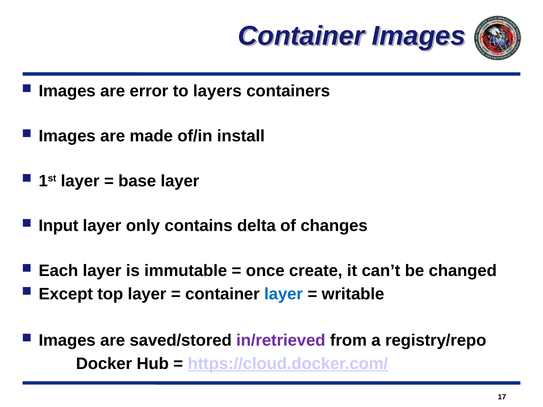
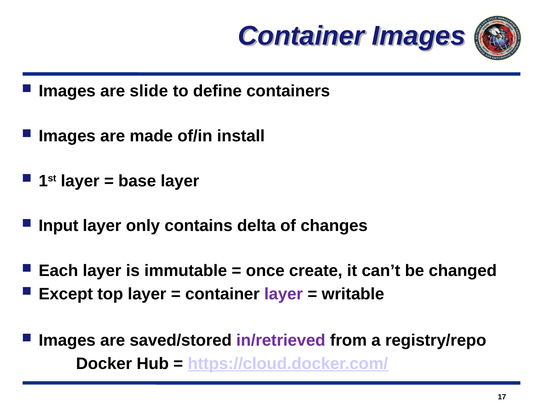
error: error -> slide (149, 91)
layers: layers -> define (217, 91)
layer colour: blue -> purple (284, 294)
